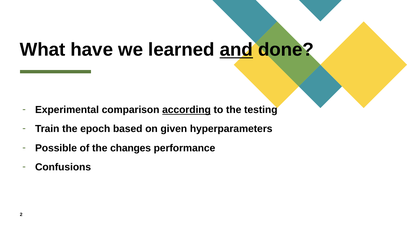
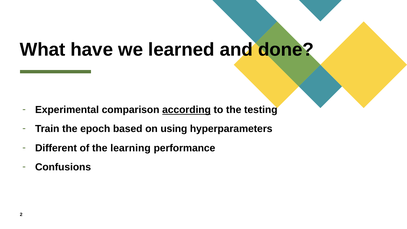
and underline: present -> none (236, 50)
given: given -> using (174, 129)
Possible: Possible -> Different (56, 148)
changes: changes -> learning (131, 148)
